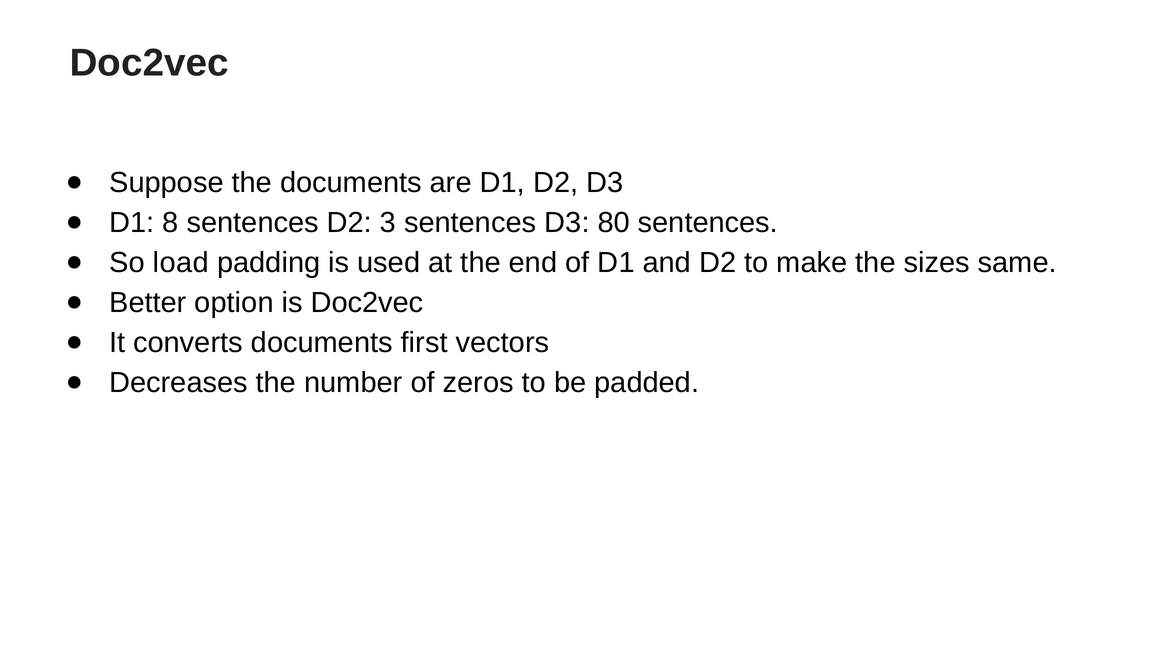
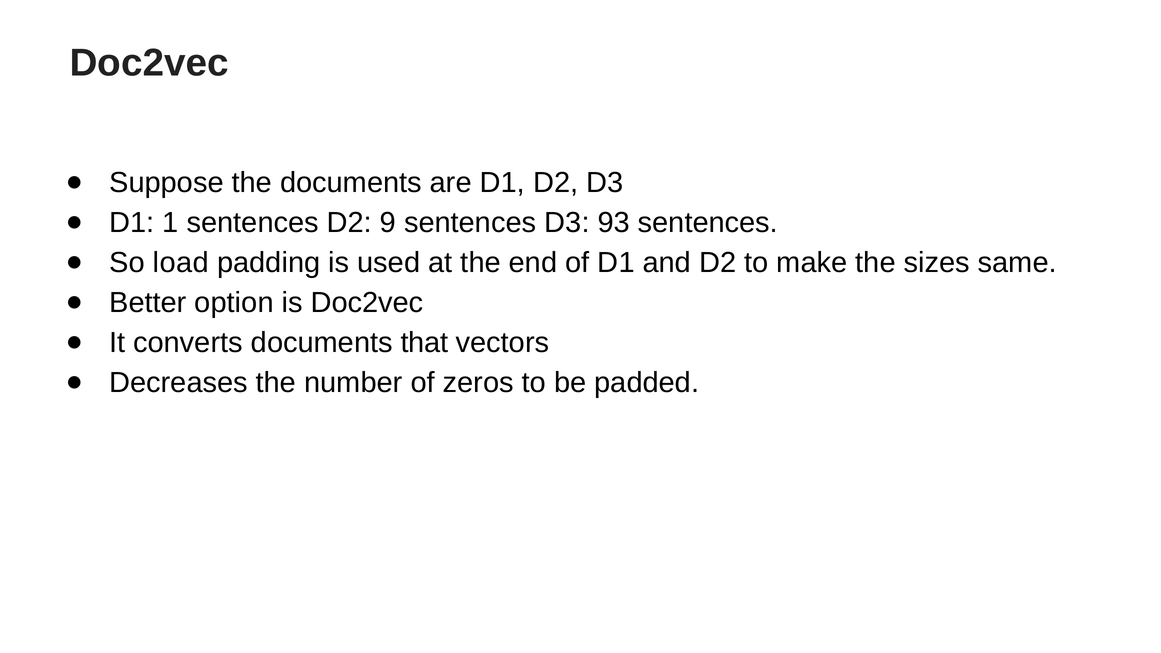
8: 8 -> 1 (170, 223)
3: 3 -> 9 (388, 223)
80: 80 -> 93 (614, 223)
first: first -> that (424, 343)
